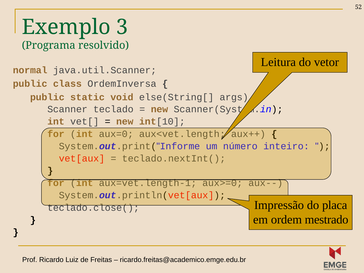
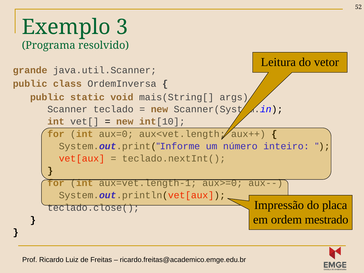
normal: normal -> grande (30, 70)
else(String[: else(String[ -> mais(String[ (176, 97)
